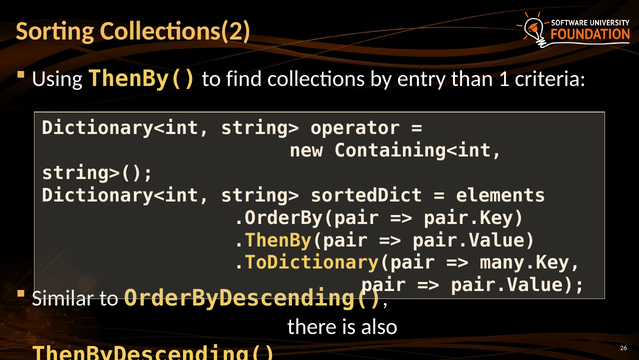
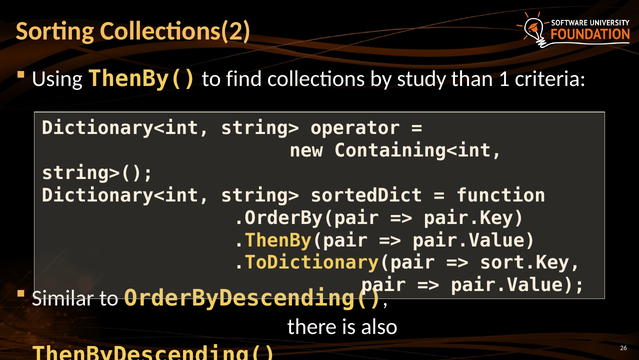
entry: entry -> study (422, 79)
elements: elements -> function (501, 195)
many.Key: many.Key -> sort.Key (530, 262)
